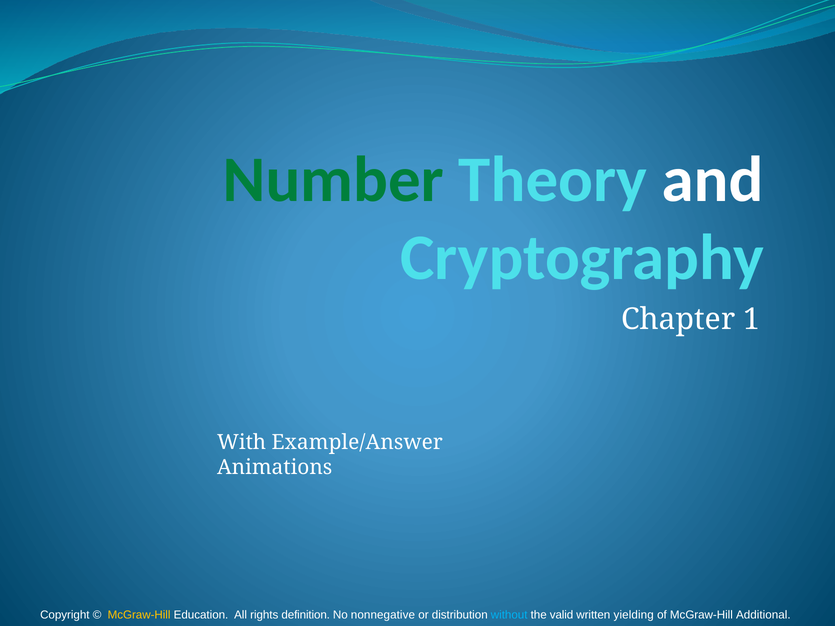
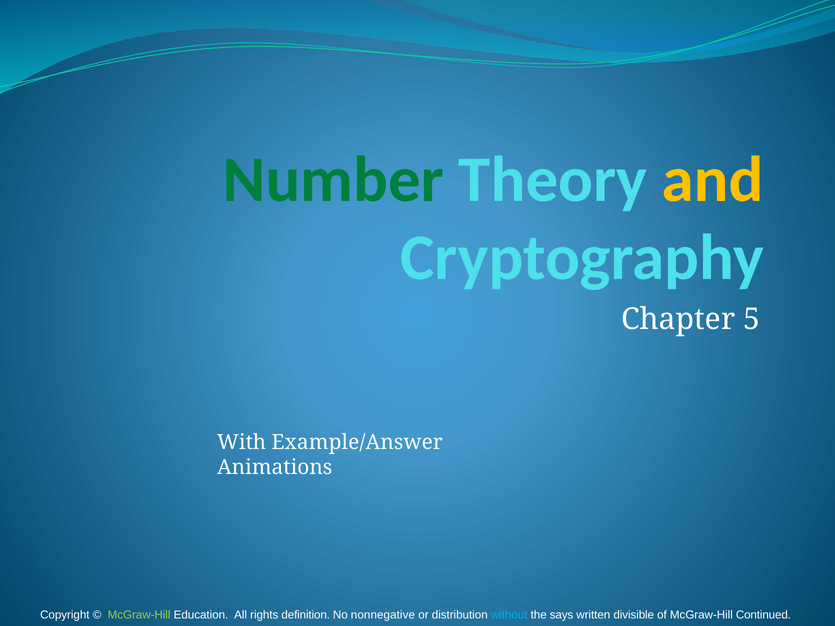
and colour: white -> yellow (713, 180)
1: 1 -> 5 (752, 319)
McGraw-Hill colour: yellow -> light green (139, 615)
valid: valid -> says (562, 615)
yielding: yielding -> divisible (634, 615)
Additional: Additional -> Continued (763, 615)
